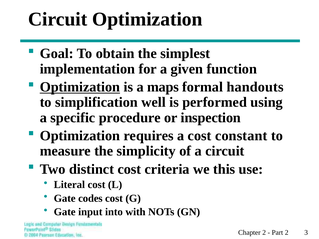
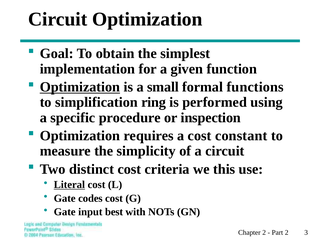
maps: maps -> small (163, 87)
handouts: handouts -> functions (255, 87)
well: well -> ring (154, 102)
Literal underline: none -> present (69, 185)
into: into -> best (114, 212)
